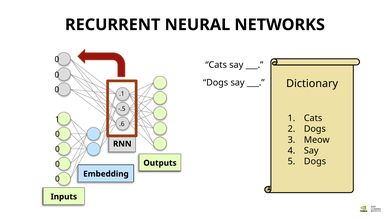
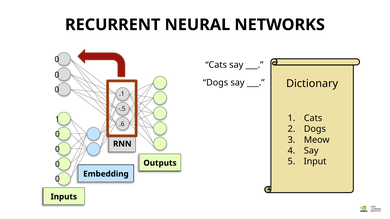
Dogs: Dogs -> Input (315, 162)
